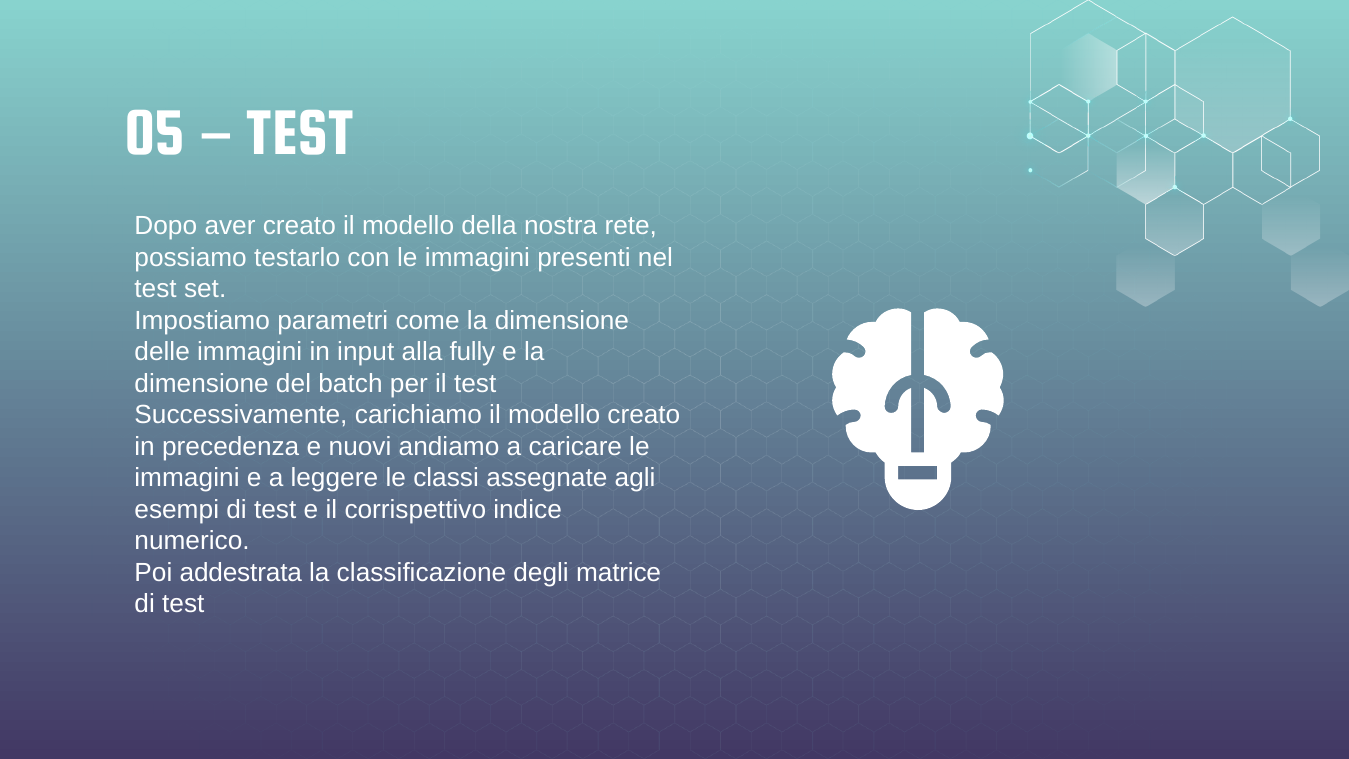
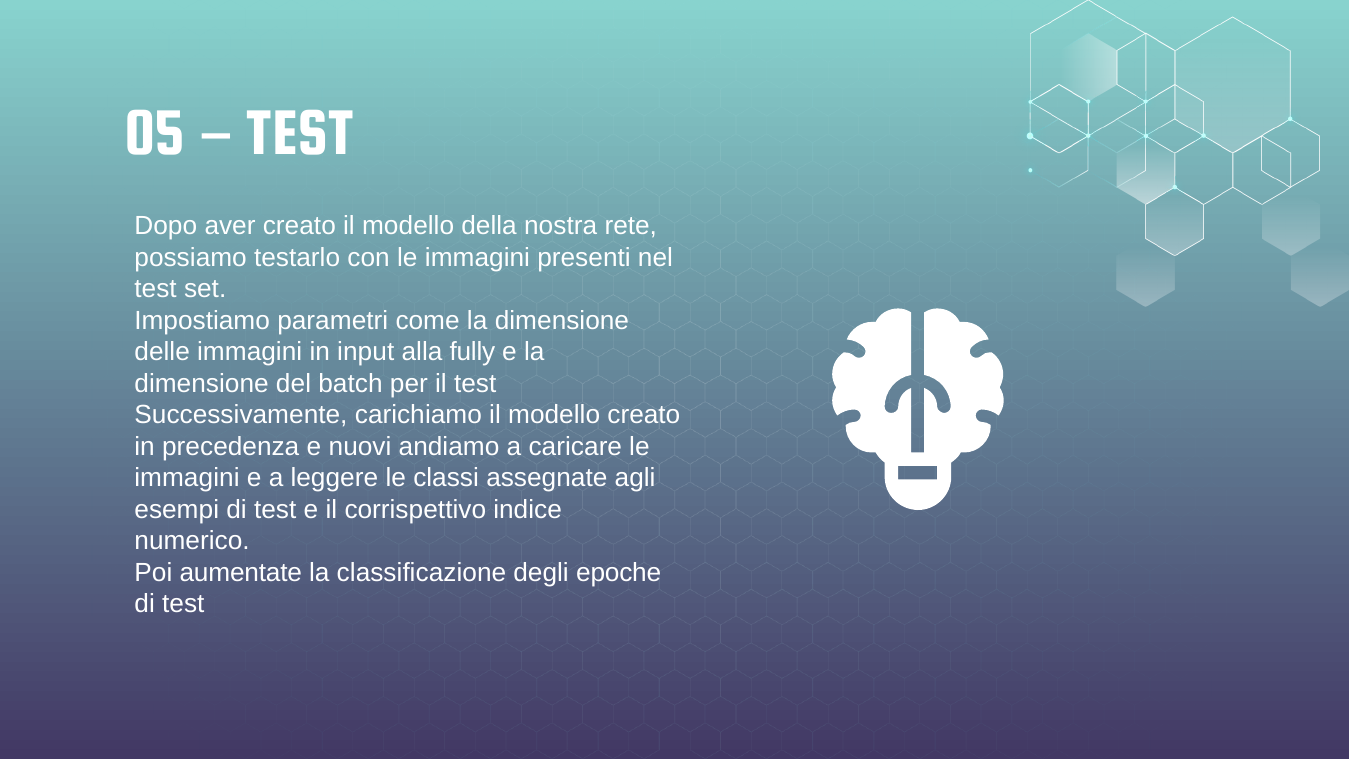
addestrata: addestrata -> aumentate (241, 572)
matrice: matrice -> epoche (619, 572)
